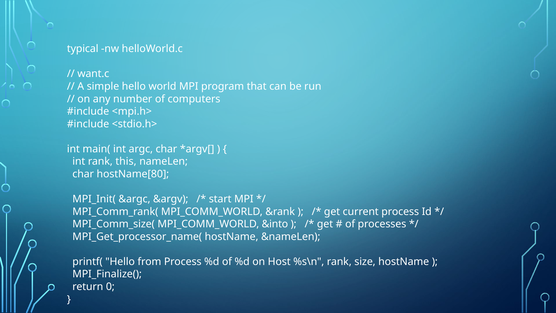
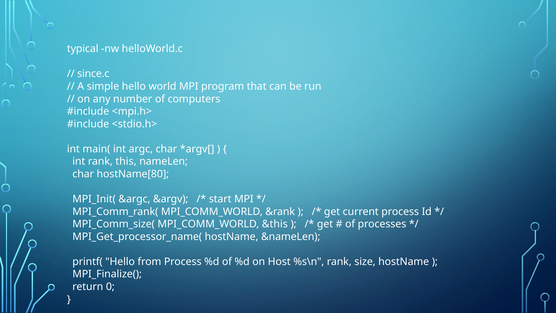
want.c: want.c -> since.c (93, 74)
&into: &into -> &this (275, 224)
